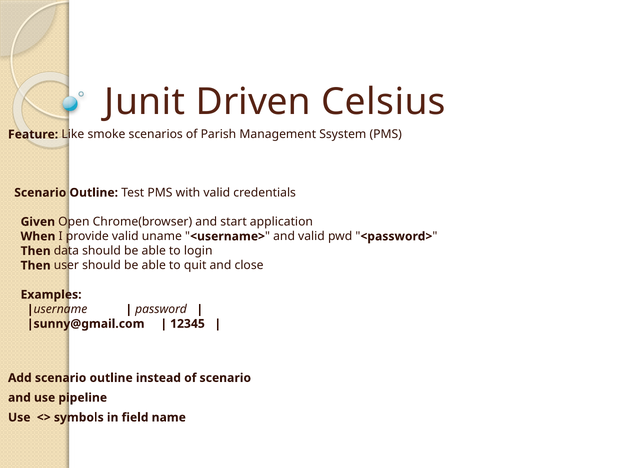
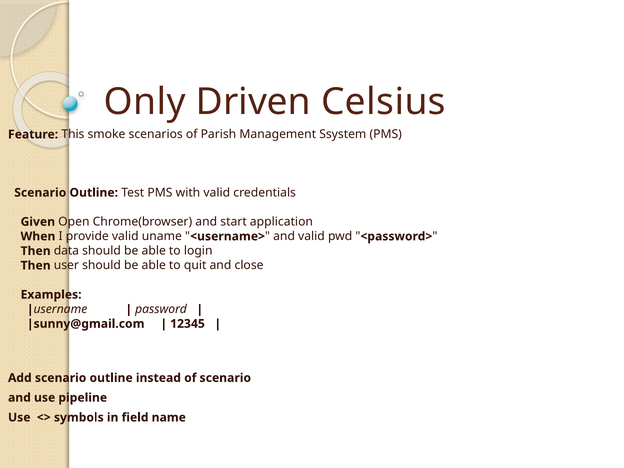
Junit: Junit -> Only (145, 102)
Like: Like -> This (73, 134)
